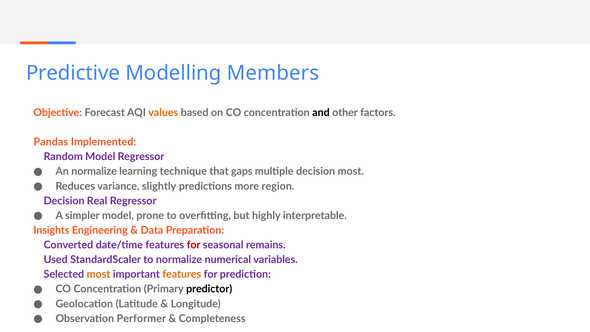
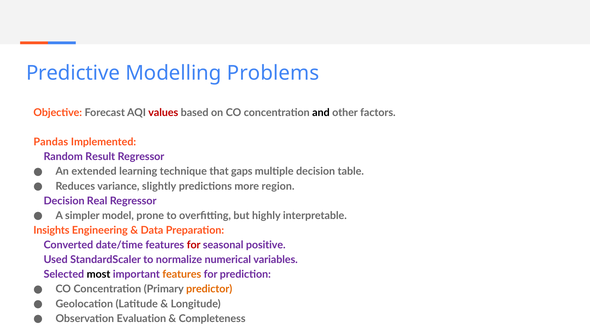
Members: Members -> Problems (273, 73)
values colour: orange -> red (163, 113)
Random Model: Model -> Result (100, 157)
An normalize: normalize -> extended (94, 171)
decision most: most -> table (351, 171)
remains: remains -> positive (266, 245)
most colour: orange -> black (99, 274)
predictor colour: black -> orange (209, 289)
Performer: Performer -> Evaluation (141, 318)
